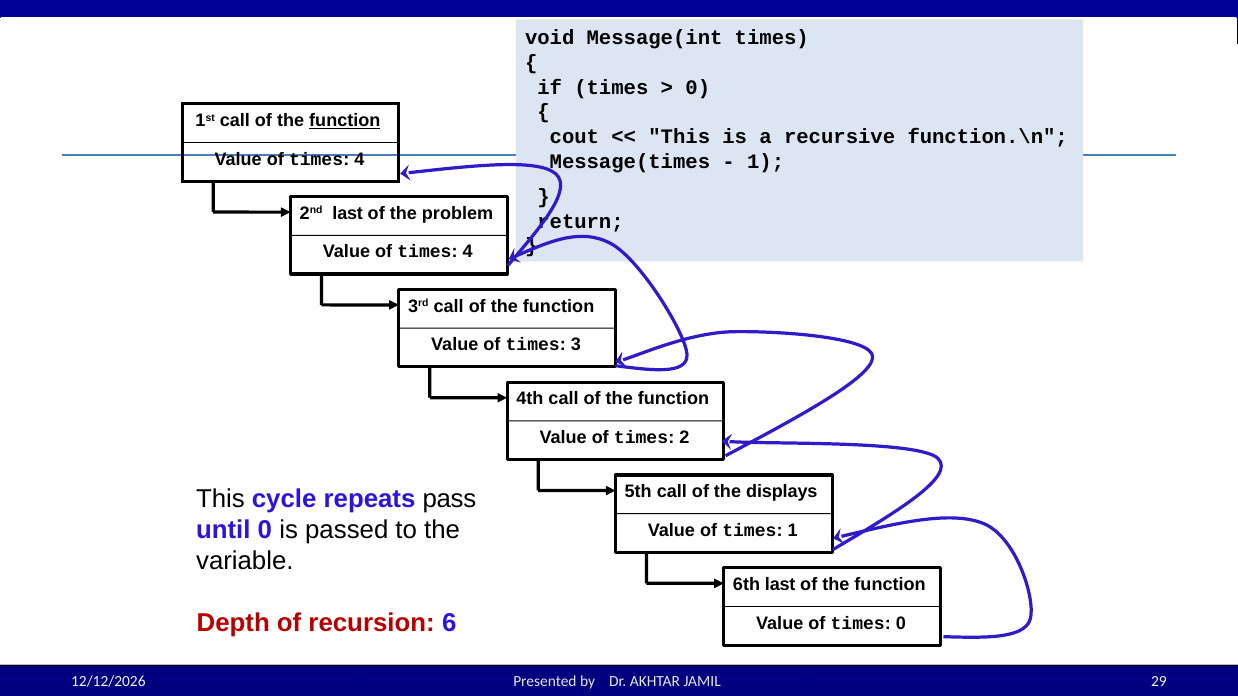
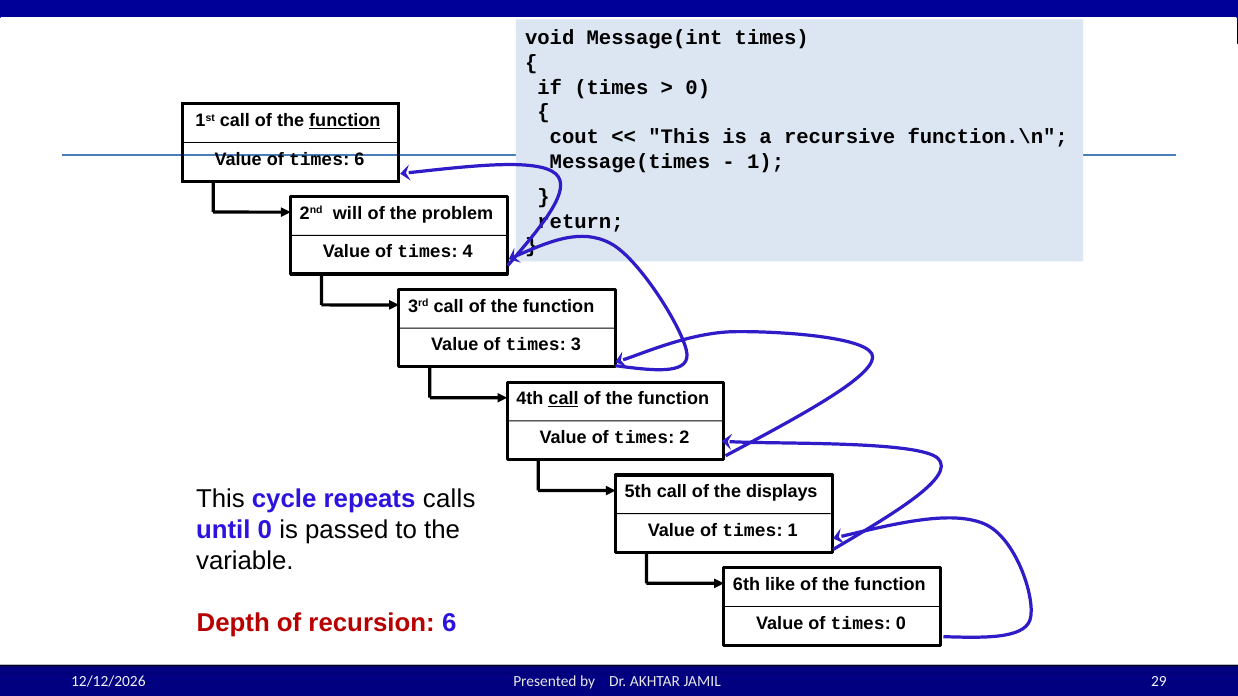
4: 4 -> 6 (359, 159)
2nd last: last -> will (348, 213)
call underline: none -> present (563, 399)
pass: pass -> calls (449, 500)
6th last: last -> like (780, 585)
